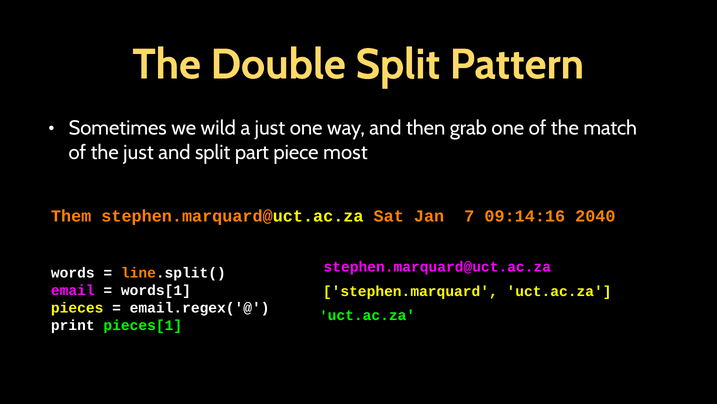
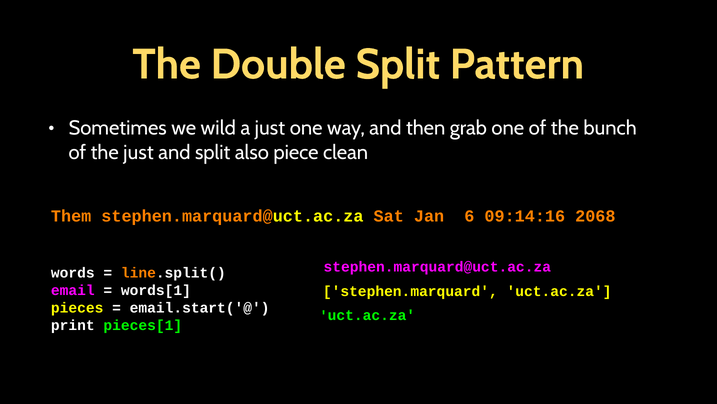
match: match -> bunch (610, 128)
part: part -> also (252, 152)
most: most -> clean (346, 152)
7: 7 -> 6 (469, 216)
2040: 2040 -> 2068 (595, 216)
email.regex('@: email.regex('@ -> email.start('@ (200, 307)
